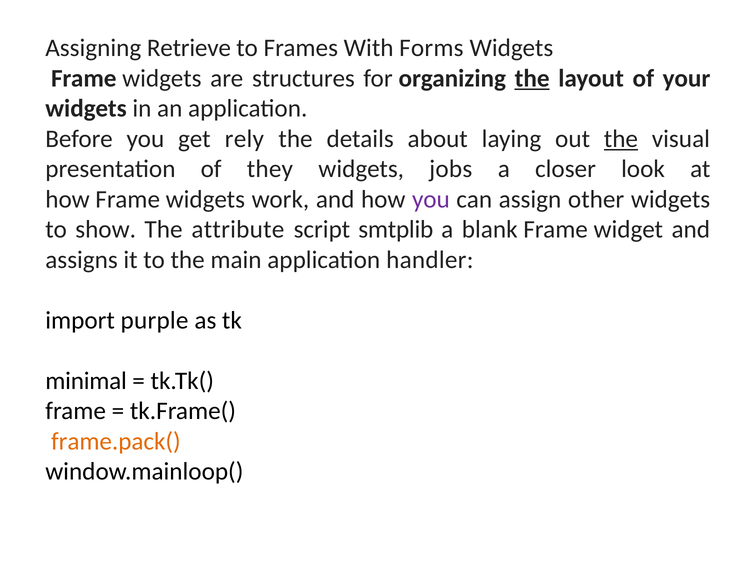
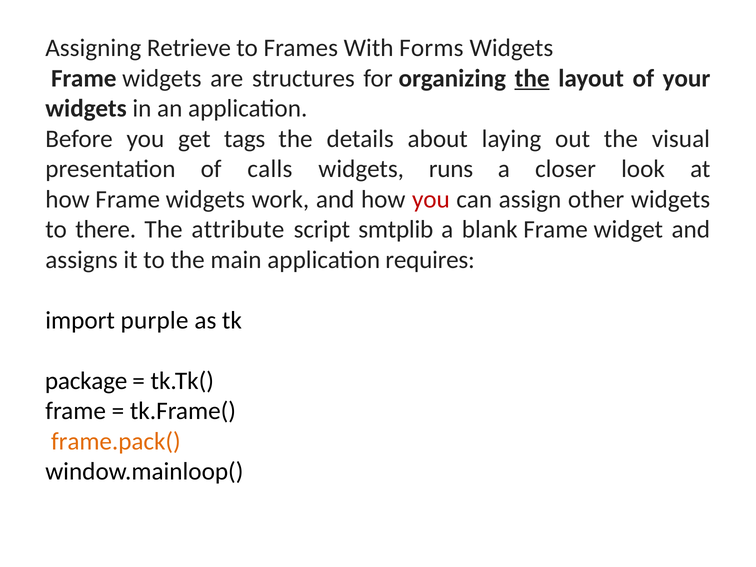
rely: rely -> tags (245, 139)
the underline: present -> none (621, 139)
they: they -> calls (270, 169)
jobs: jobs -> runs (451, 169)
you colour: purple -> red (431, 199)
show: show -> there (106, 230)
handler: handler -> requires (430, 260)
minimal: minimal -> package (86, 381)
